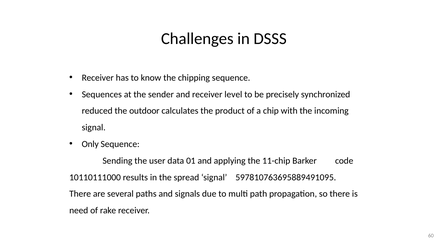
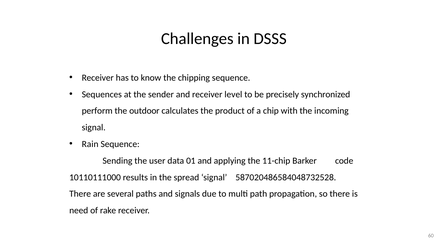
reduced: reduced -> perform (97, 111)
Only: Only -> Rain (90, 144)
597810763695889491095: 597810763695889491095 -> 587020486584048732528 (286, 177)
